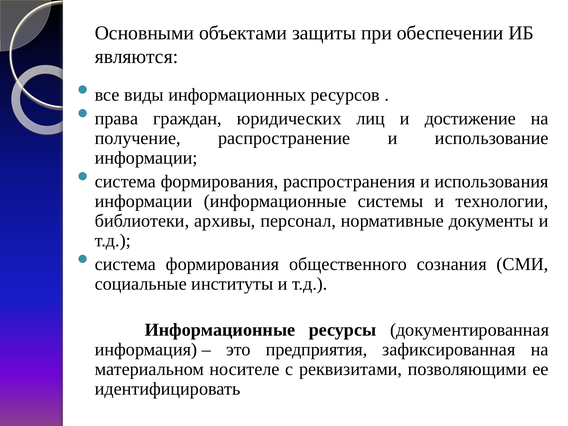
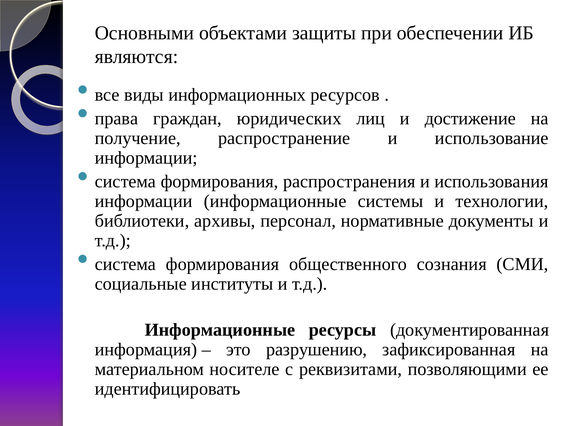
предприятия: предприятия -> разрушению (317, 350)
